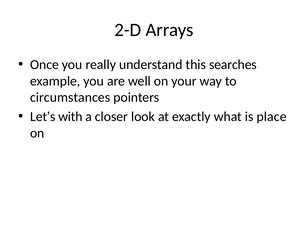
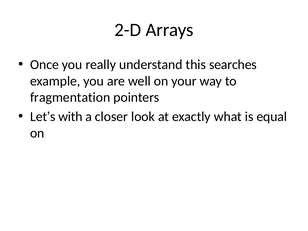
circumstances: circumstances -> fragmentation (70, 97)
place: place -> equal (272, 117)
